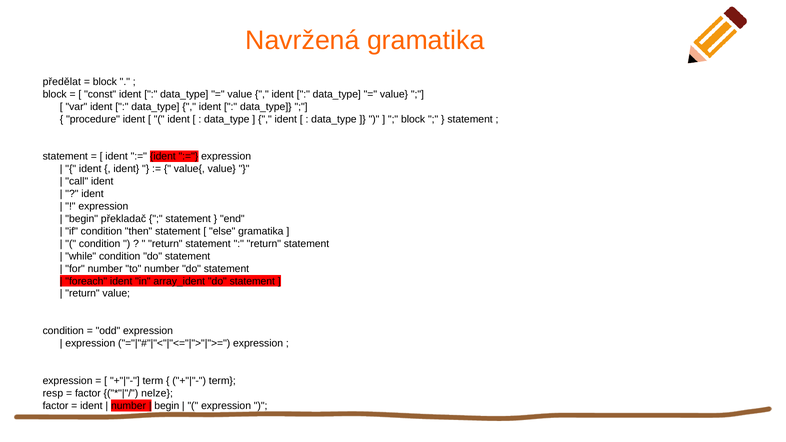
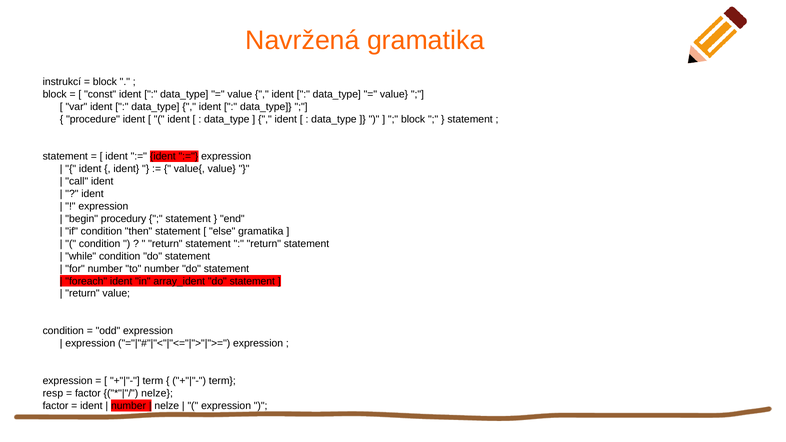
předělat: předělat -> instrukcí (62, 82)
překladač: překladač -> procedury (124, 219)
begin: begin -> nelze (167, 406)
